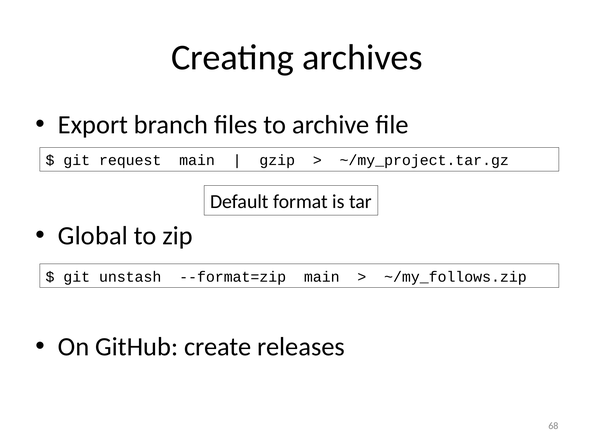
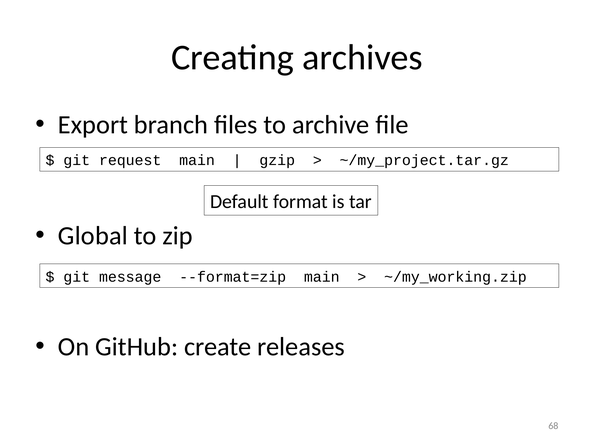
unstash: unstash -> message (130, 276)
~/my_follows.zip: ~/my_follows.zip -> ~/my_working.zip (455, 276)
